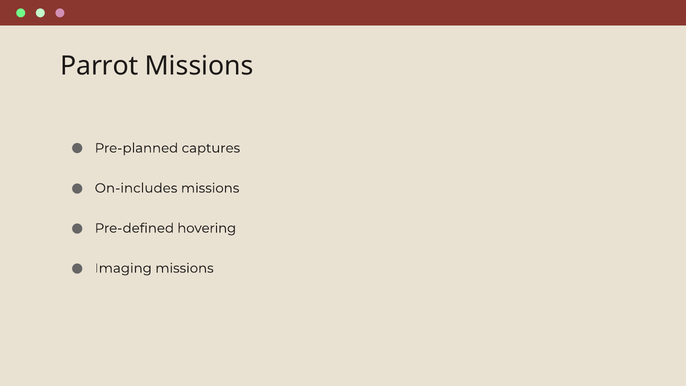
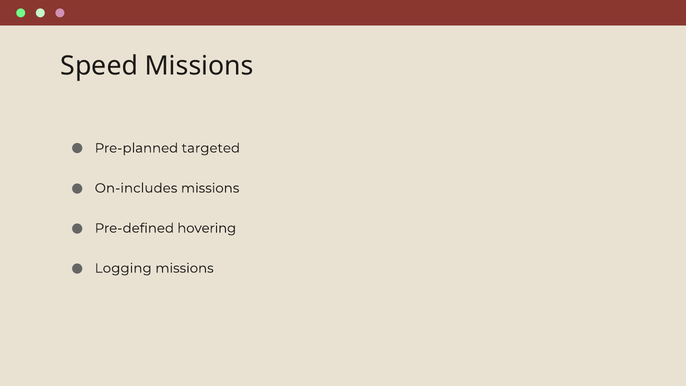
Parrot: Parrot -> Speed (99, 66)
captures: captures -> targeted (211, 148)
Imaging: Imaging -> Logging (123, 268)
